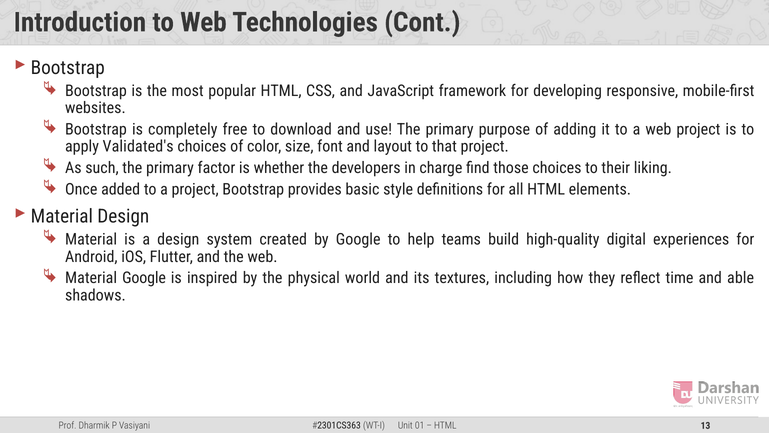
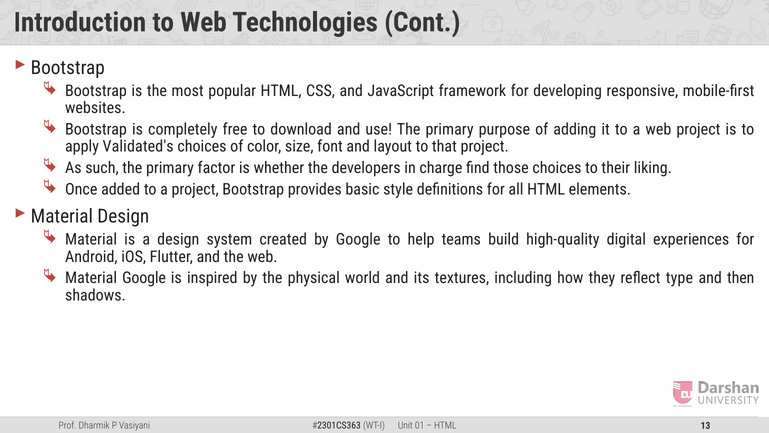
time: time -> type (679, 278)
able: able -> then (741, 278)
